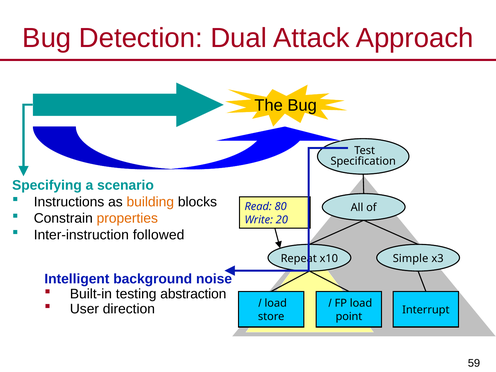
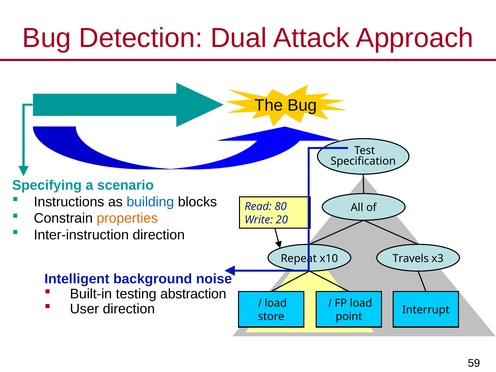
building colour: orange -> blue (150, 202)
Inter-instruction followed: followed -> direction (159, 235)
Simple: Simple -> Travels (411, 258)
